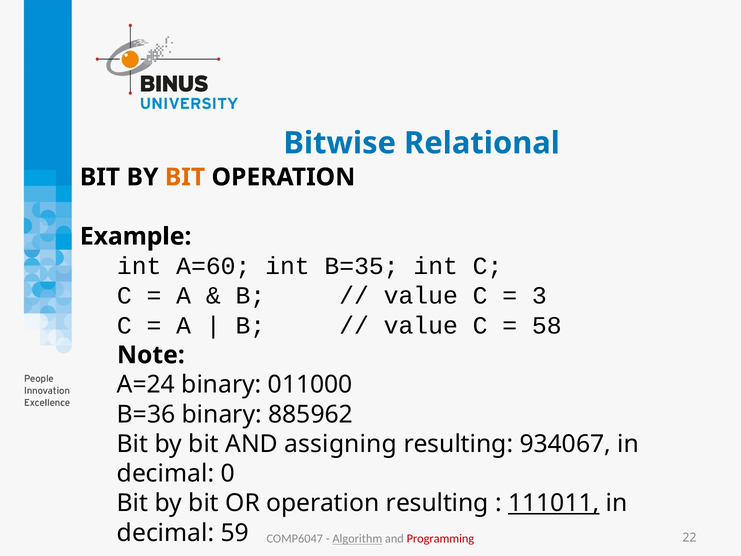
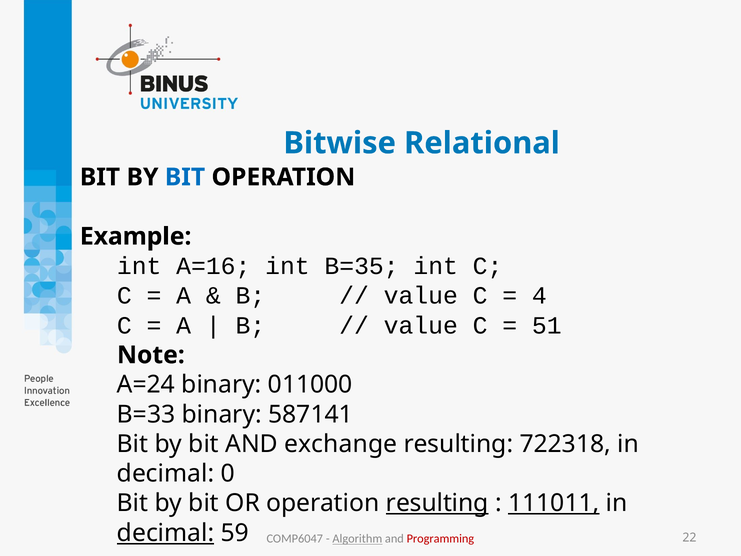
BIT colour: orange -> blue (185, 177)
A=60: A=60 -> A=16 (213, 266)
3: 3 -> 4 (539, 296)
58: 58 -> 51 (547, 325)
B=36: B=36 -> B=33 (146, 414)
885962: 885962 -> 587141 (311, 414)
assigning: assigning -> exchange (341, 444)
934067: 934067 -> 722318 (565, 444)
resulting underline: none -> present (437, 503)
decimal underline: none -> present (166, 533)
